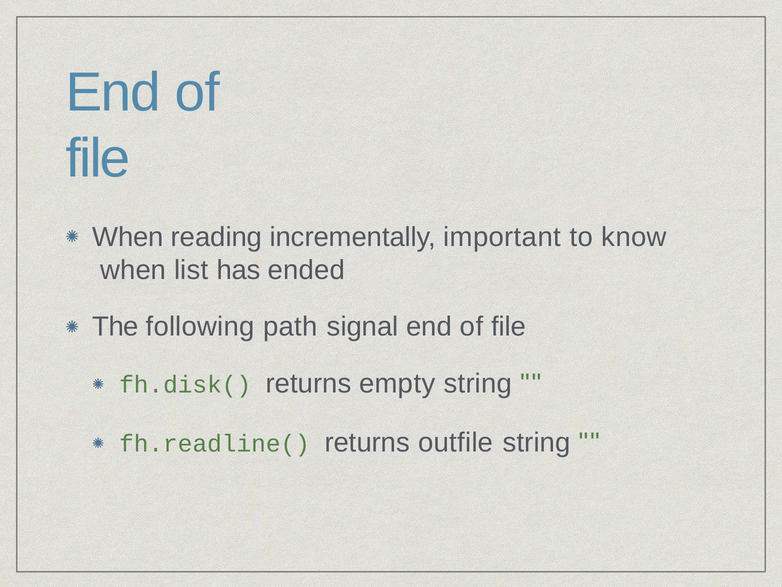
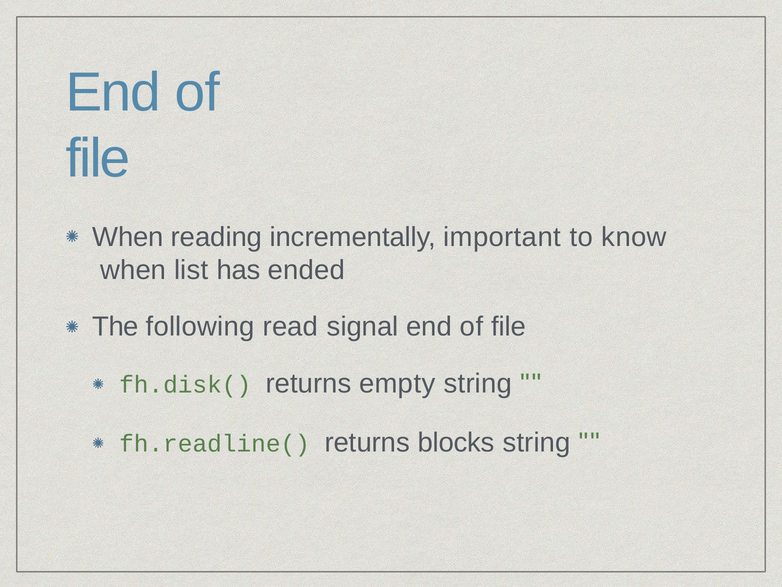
path: path -> read (290, 326)
outfile: outfile -> blocks (456, 442)
